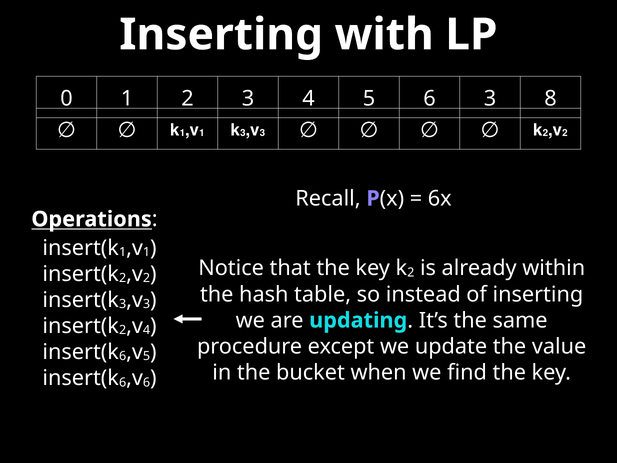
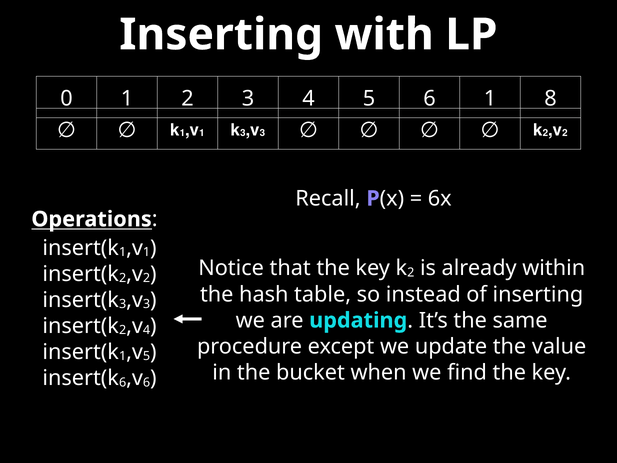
6 3: 3 -> 1 (490, 98)
6: 6 -> 1 (123, 356)
